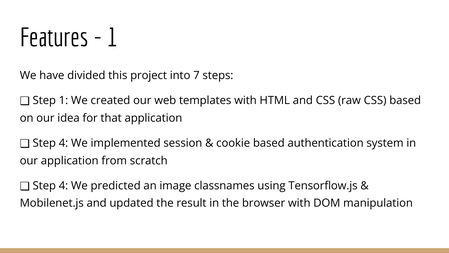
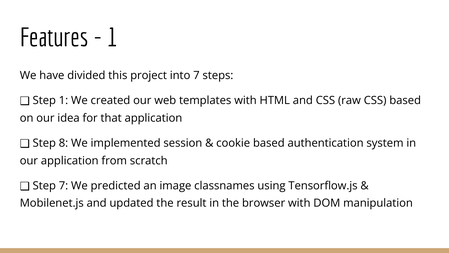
4: 4 -> 8 (63, 143)
4: 4 -> 7 (63, 185)
